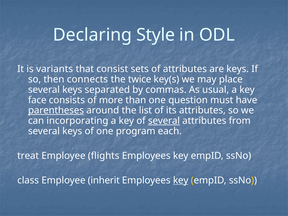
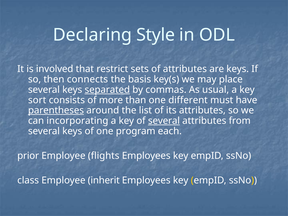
variants: variants -> involved (55, 69)
consist: consist -> restrict (112, 69)
twice: twice -> basis (140, 79)
separated underline: none -> present (107, 90)
face: face -> sort (37, 100)
question: question -> different (188, 100)
treat: treat -> prior (28, 156)
key underline: present -> none (181, 180)
